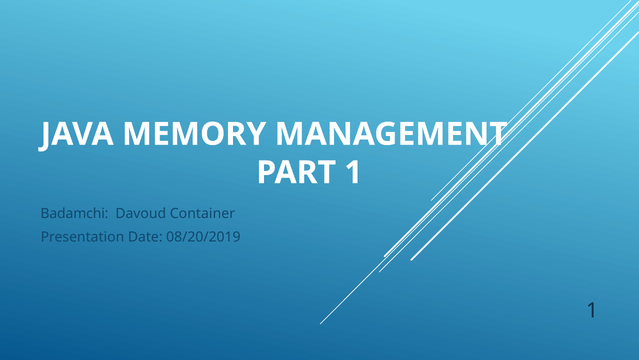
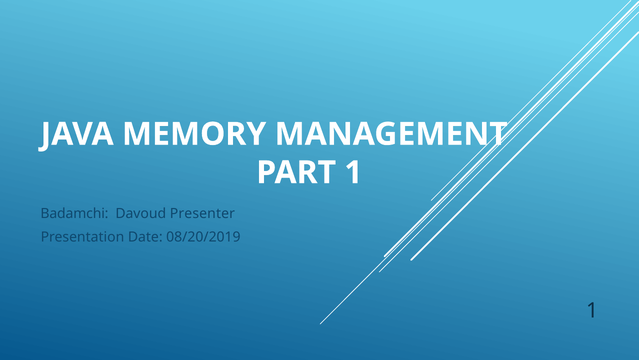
Container: Container -> Presenter (202, 213)
